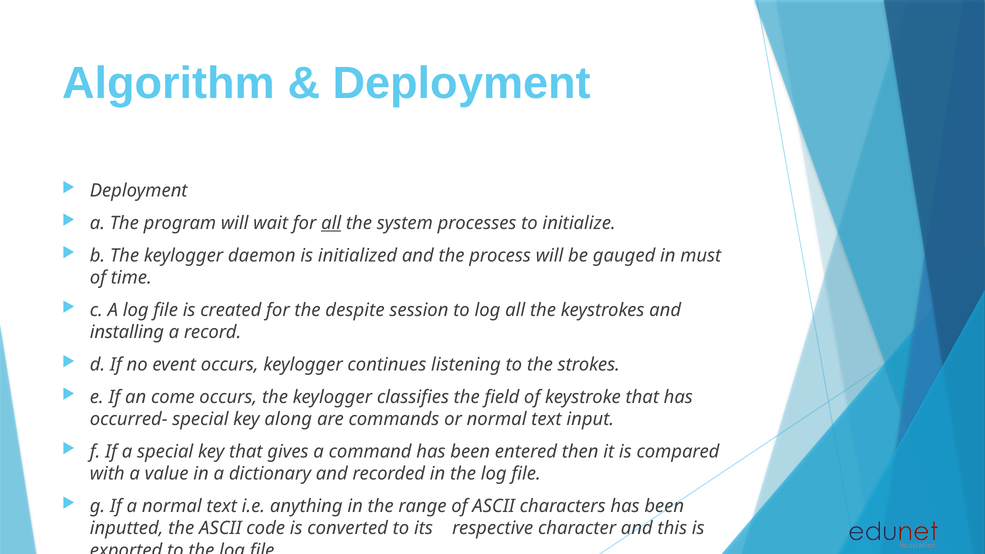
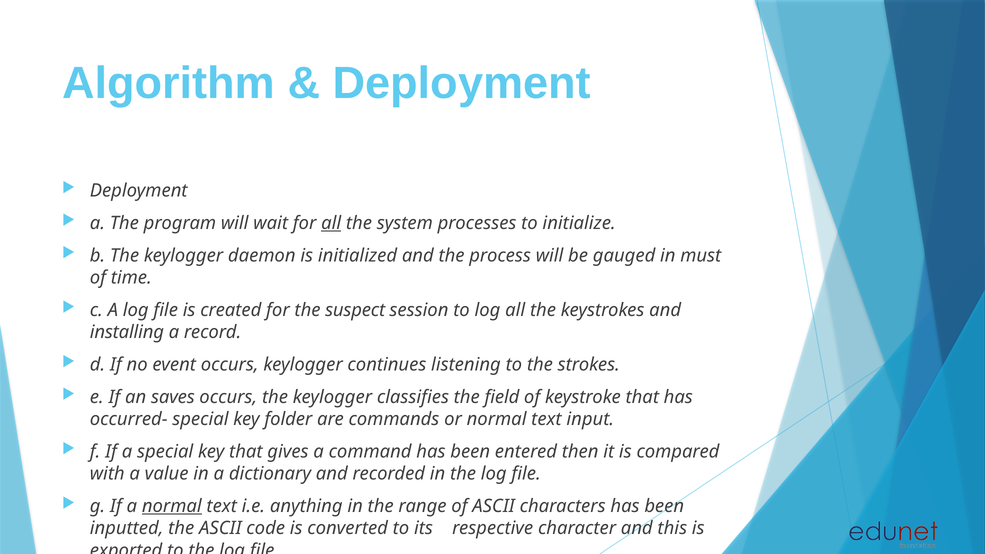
despite: despite -> suspect (355, 310)
come: come -> saves (173, 397)
key along: along -> folder (288, 419)
normal underline: none -> present (172, 506)
